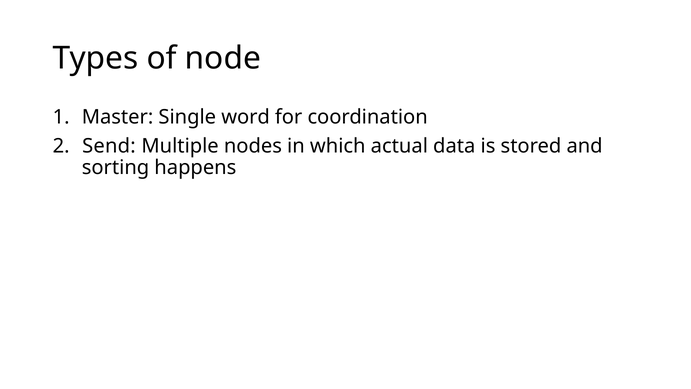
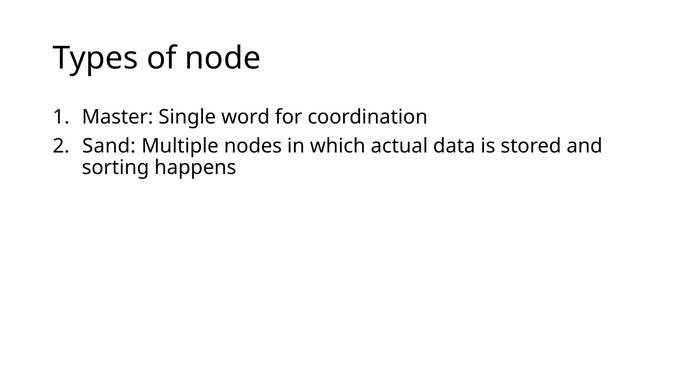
Send: Send -> Sand (109, 146)
